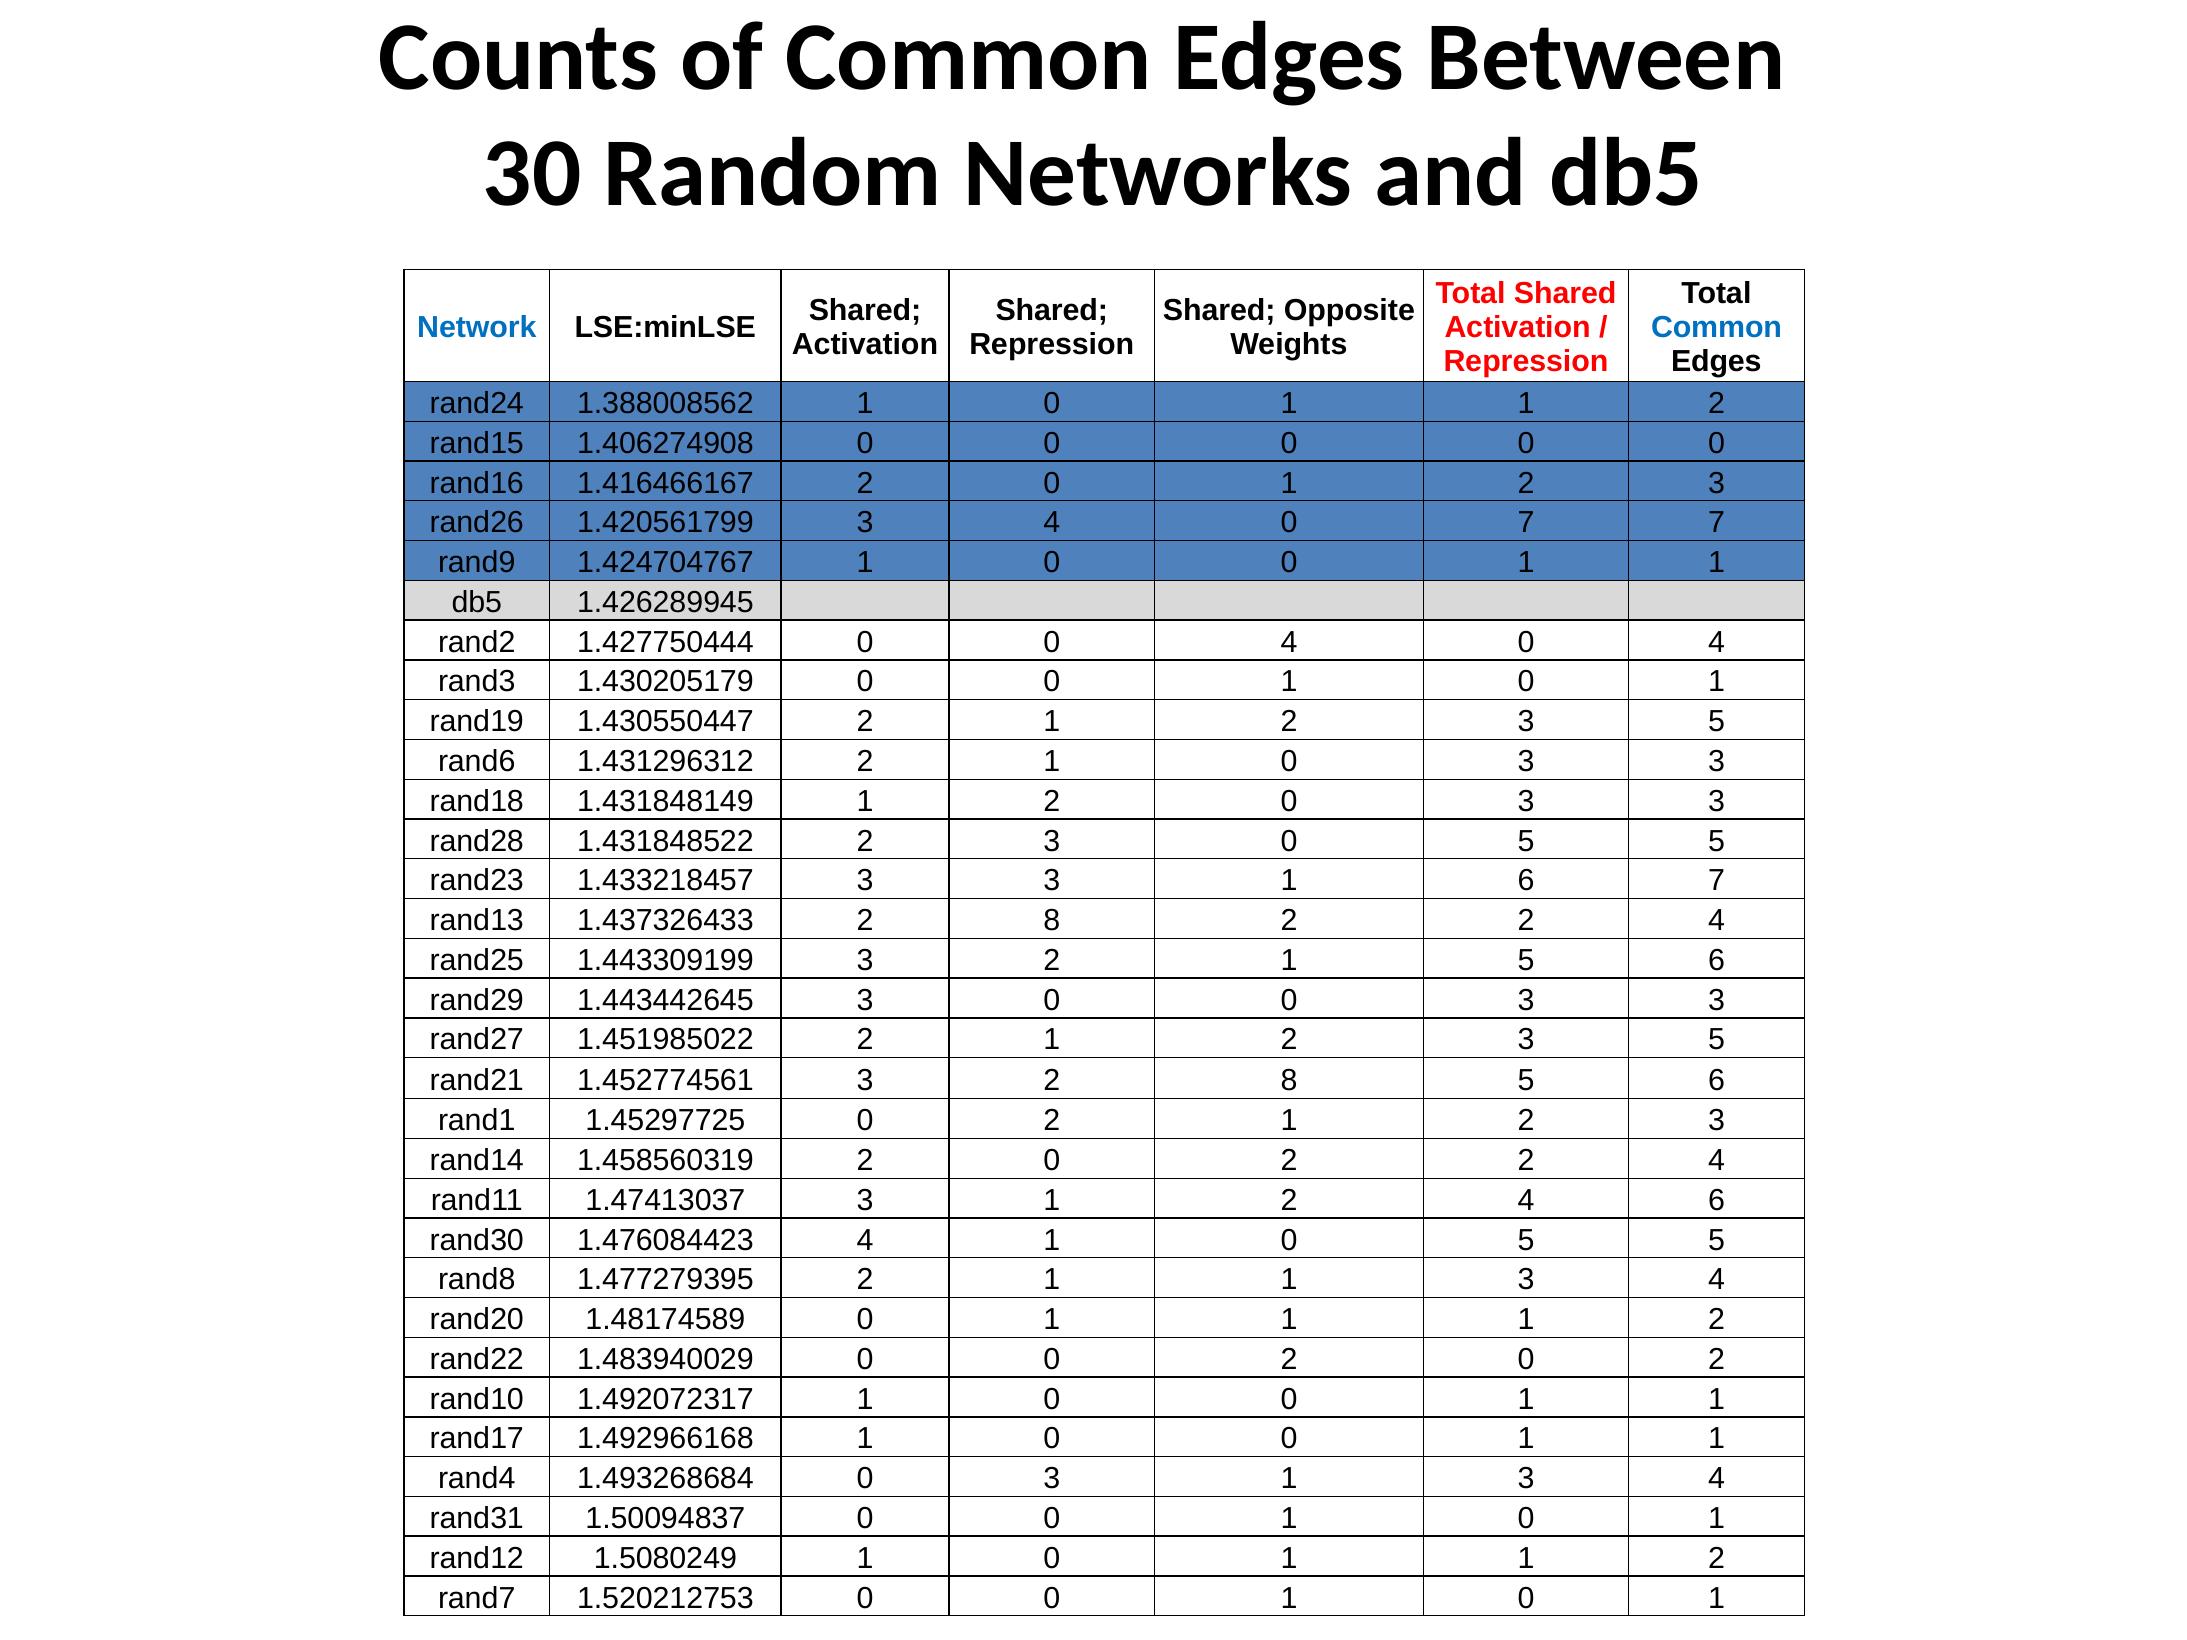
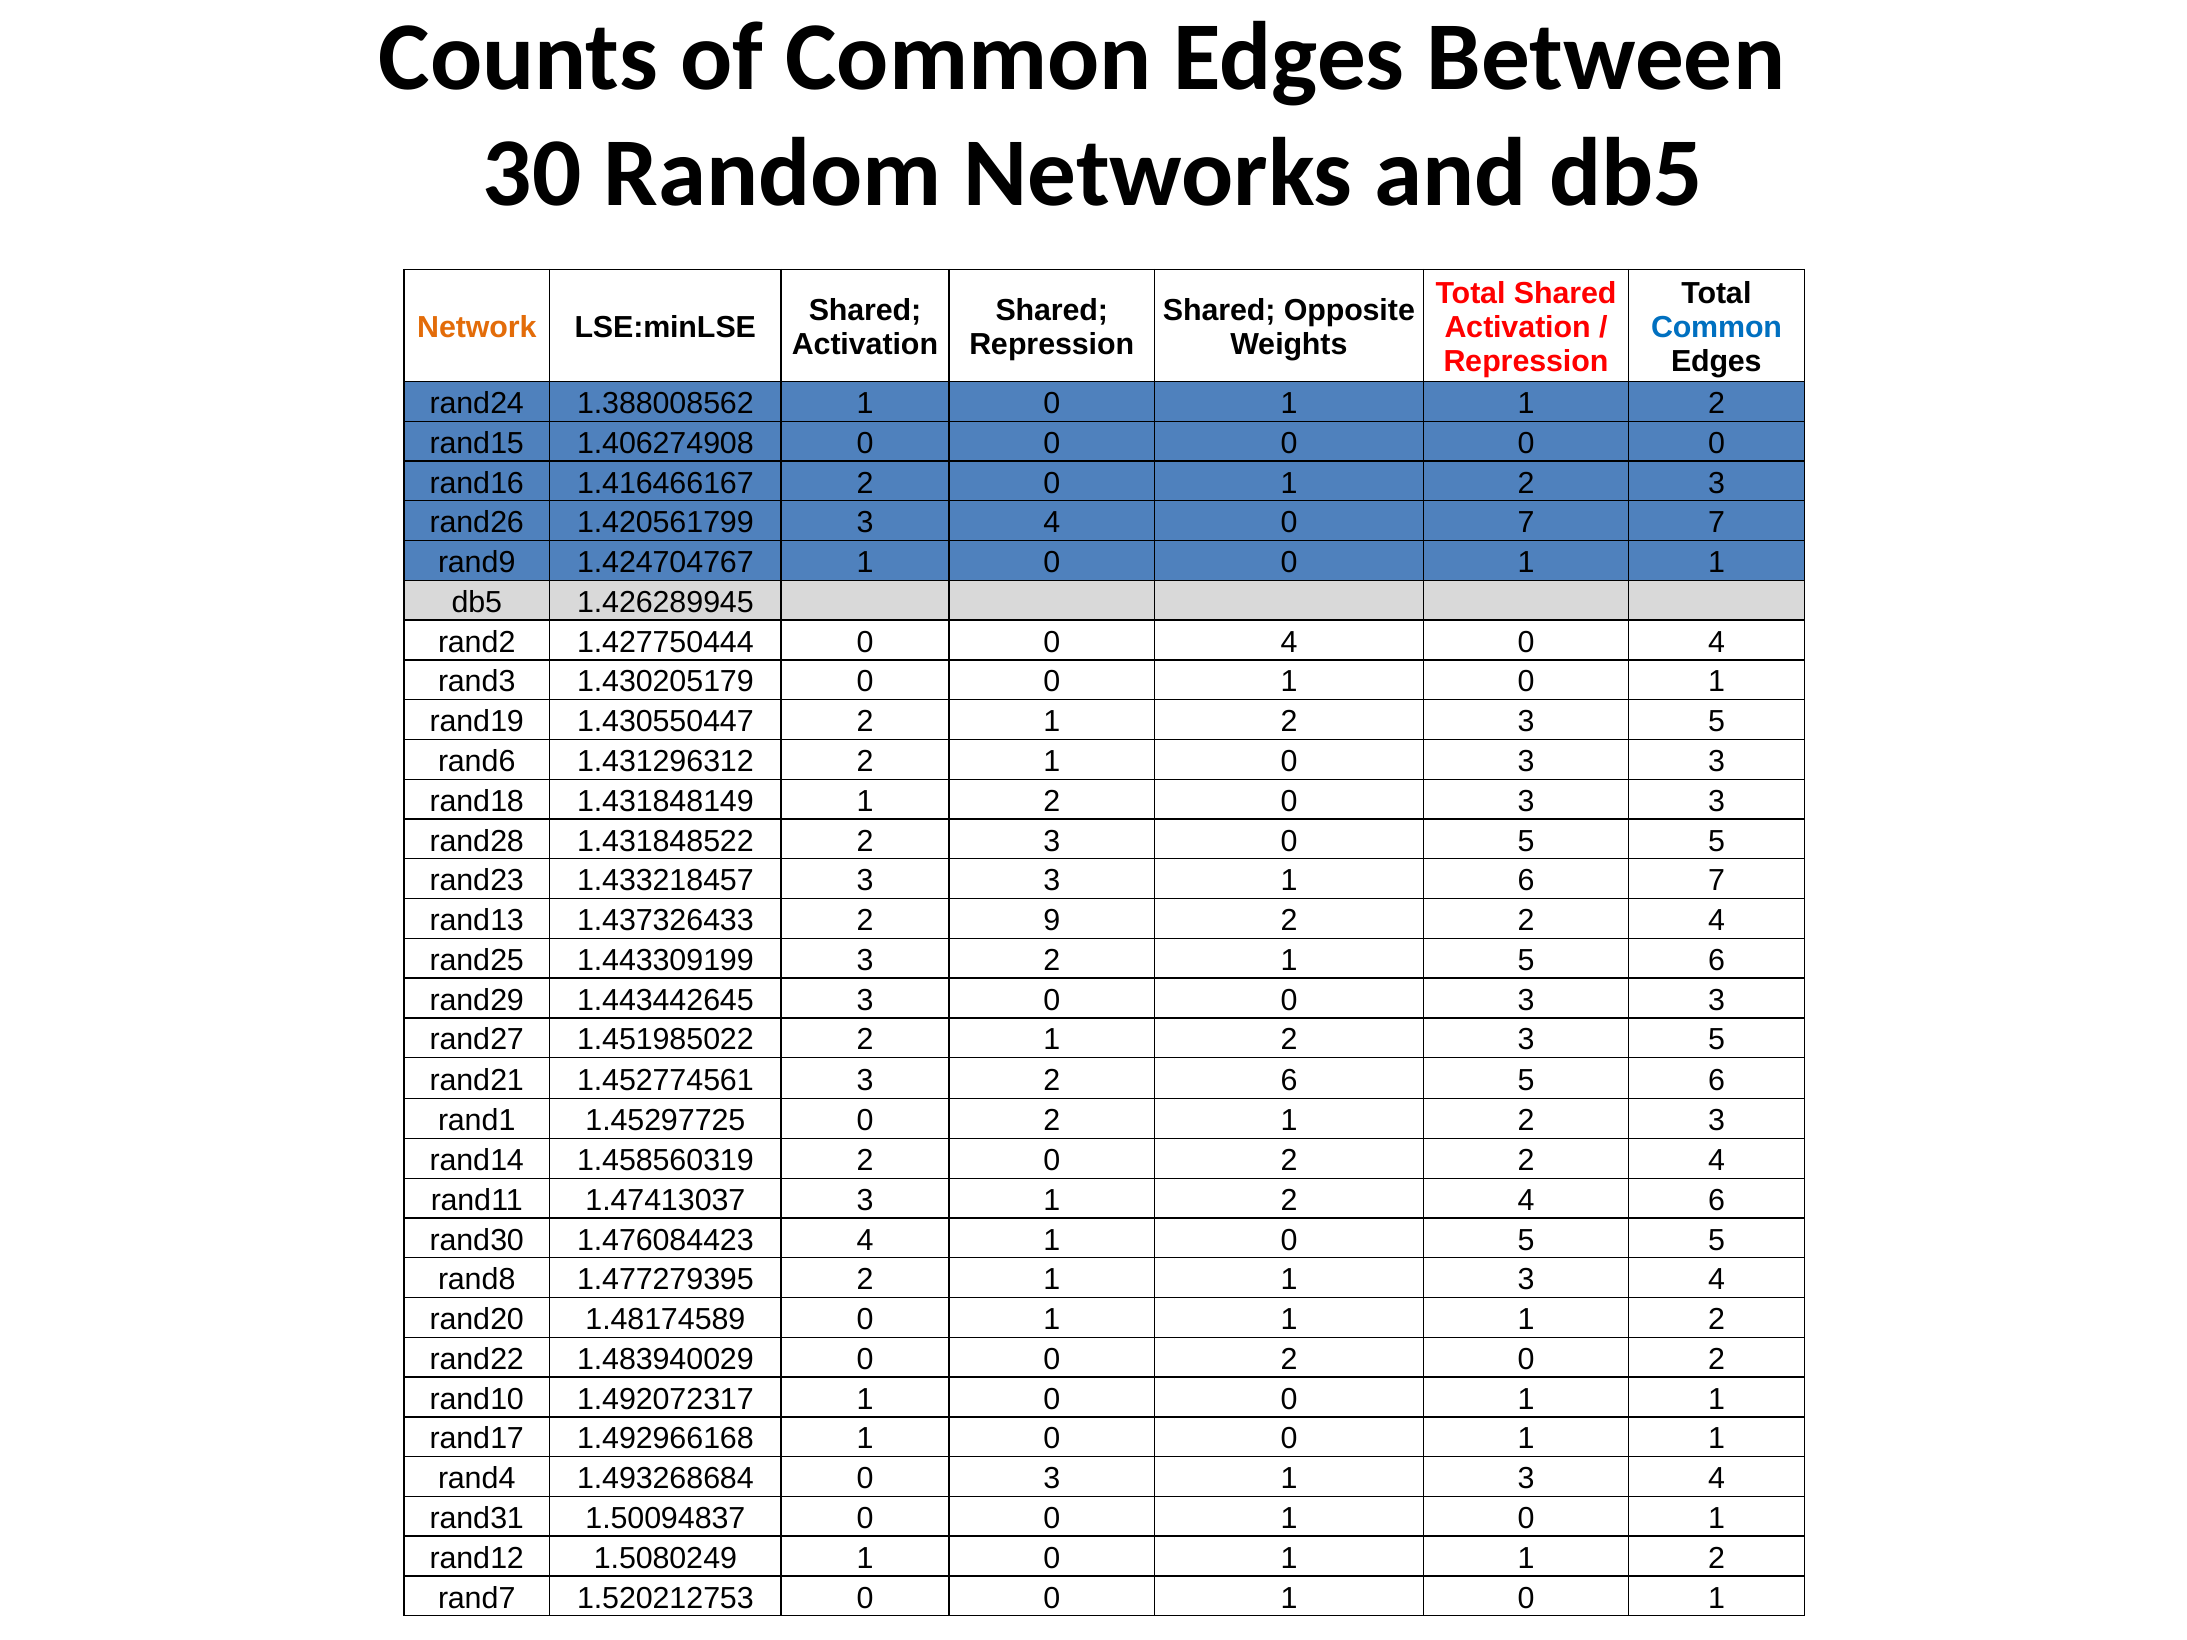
Network colour: blue -> orange (477, 328)
1.437326433 2 8: 8 -> 9 (1052, 921)
3 2 8: 8 -> 6 (1289, 1081)
